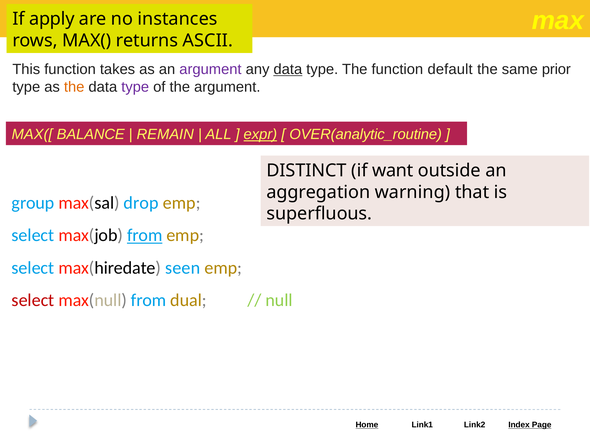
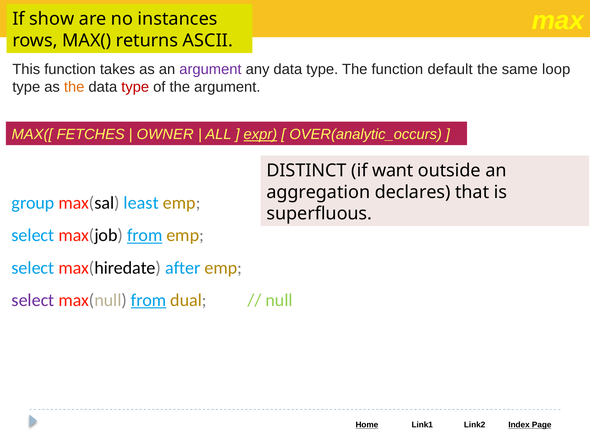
apply: apply -> show (52, 19)
data underline: present -> none (288, 69)
prior: prior -> loop (556, 69)
type colour: purple -> red (135, 87)
BALANCE: BALANCE -> FETCHES (91, 135)
REMAIN: REMAIN -> OWNER (165, 135)
OVER(analytic_routine: OVER(analytic_routine -> OVER(analytic_occurs (366, 135)
warning: warning -> declares (413, 192)
drop: drop -> least (141, 203)
seen: seen -> after (183, 268)
select colour: red -> purple (33, 300)
from underline: none -> present (149, 300)
